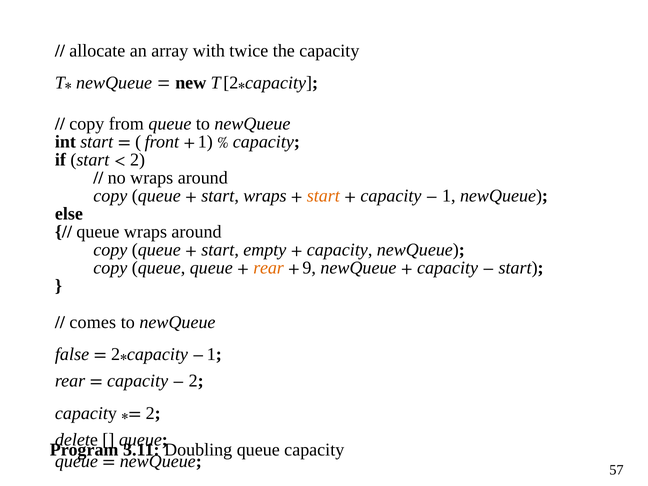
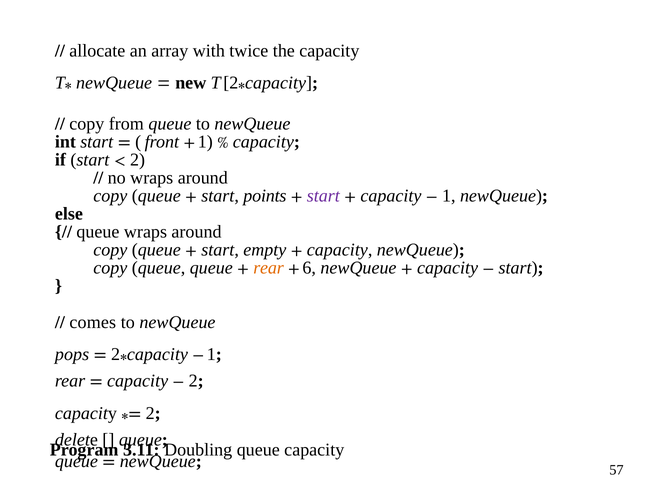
start wraps: wraps -> points (265, 196)
start colour: orange -> purple (323, 196)
9: 9 -> 6 (309, 268)
false: false -> pops (72, 354)
